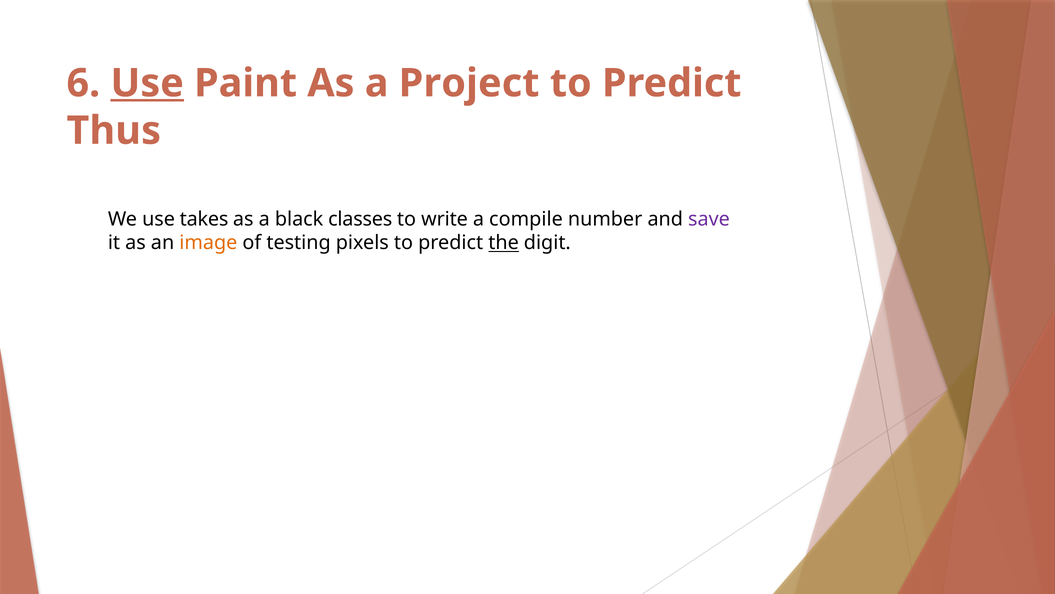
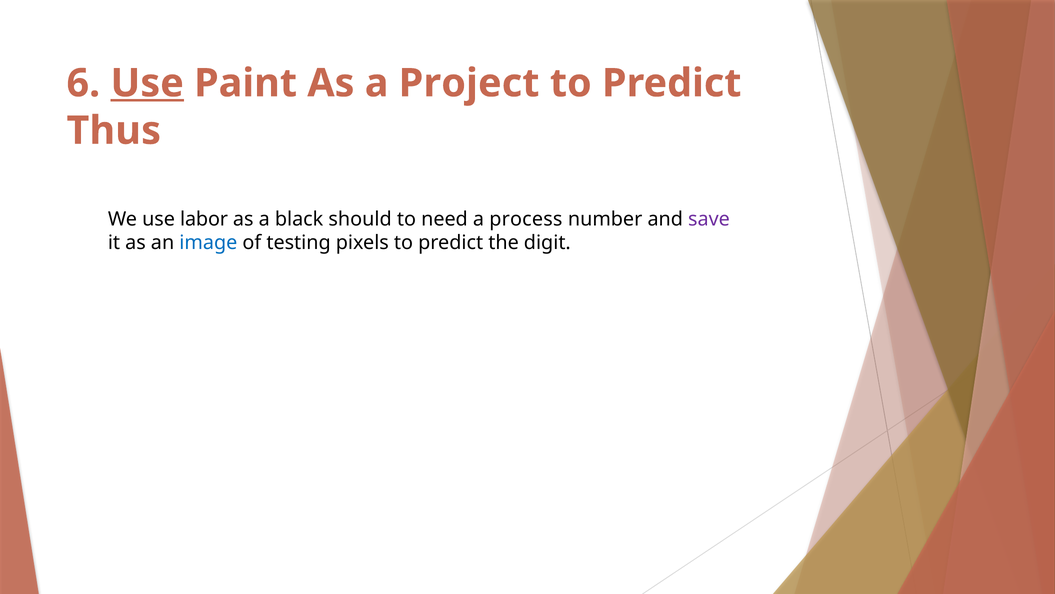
takes: takes -> labor (204, 219)
classes: classes -> should (360, 219)
write: write -> need (444, 219)
compile: compile -> process (526, 219)
image colour: orange -> blue (208, 243)
the underline: present -> none (504, 243)
